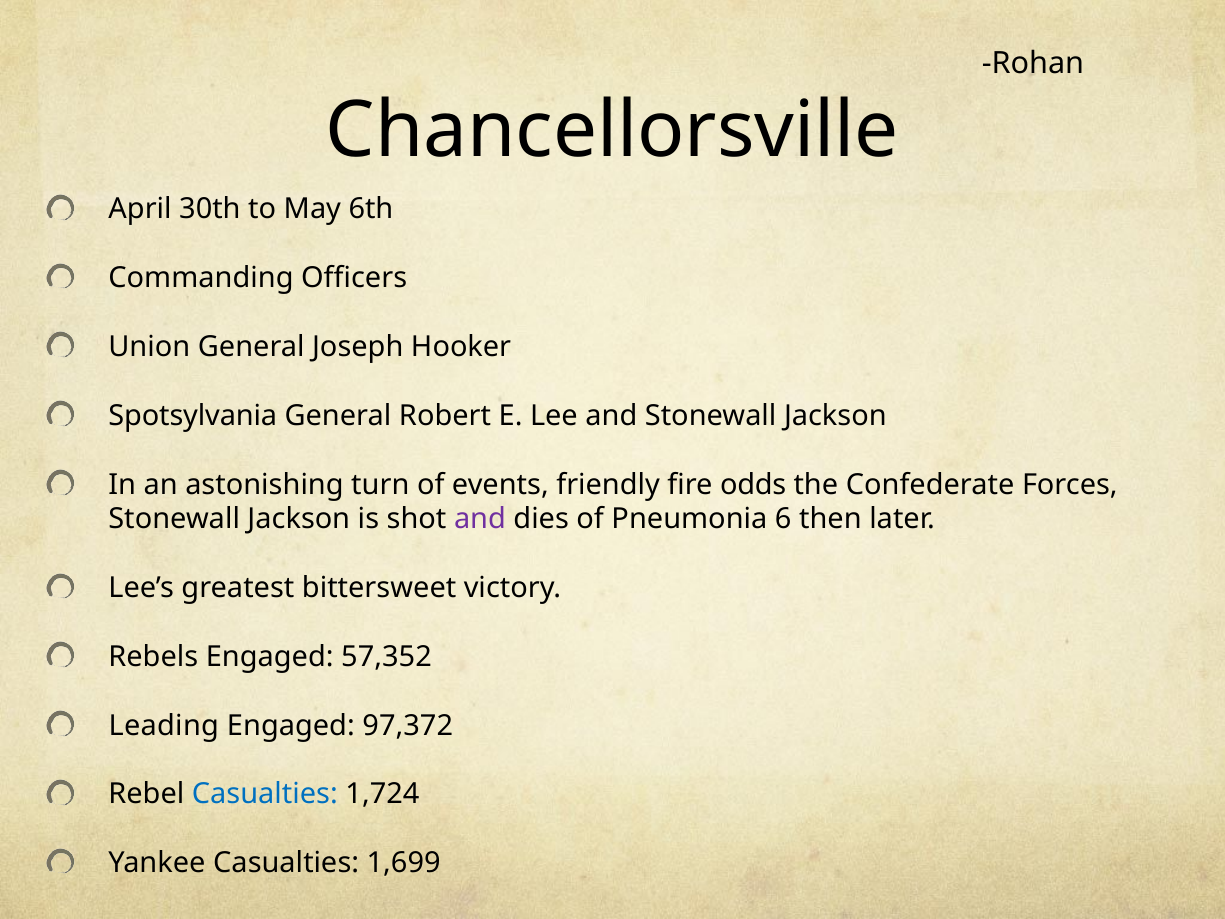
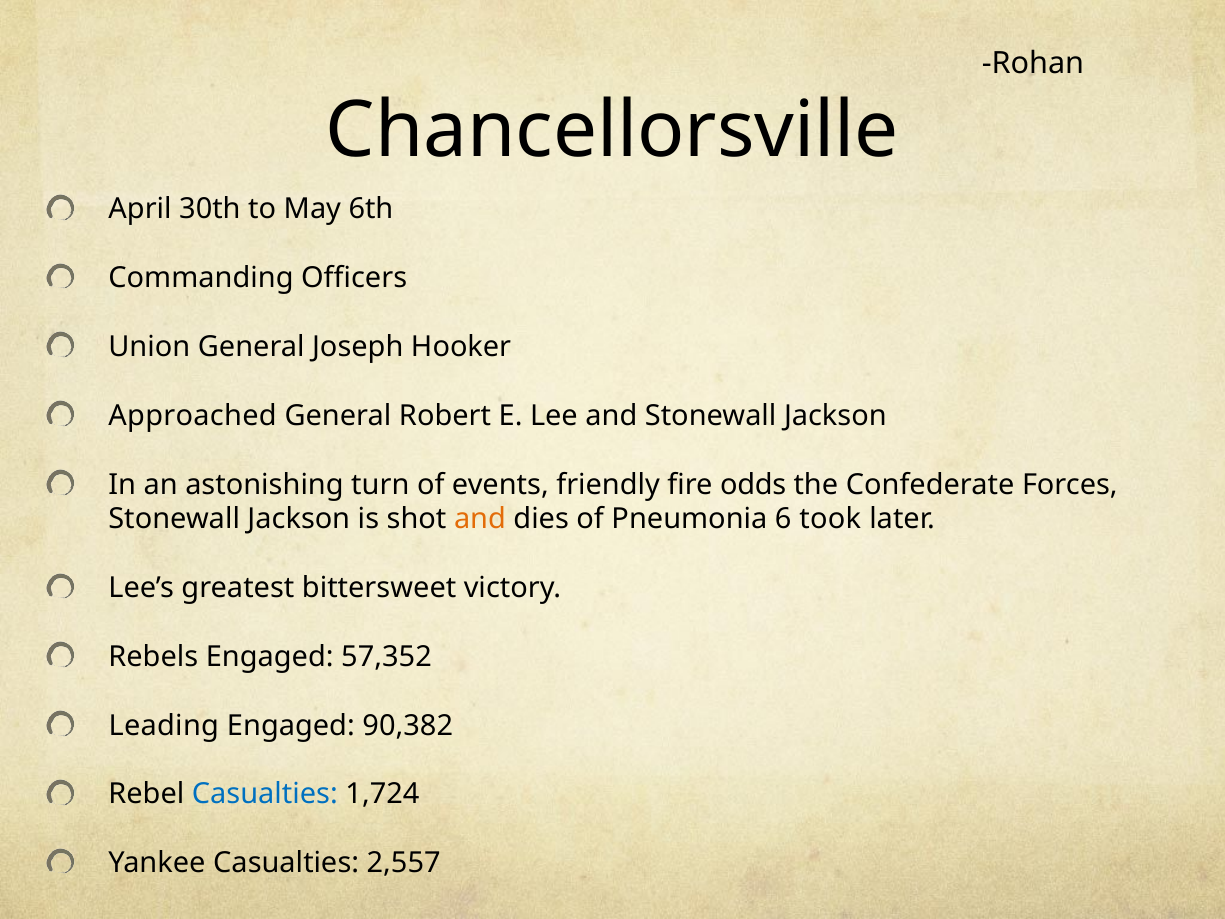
Spotsylvania: Spotsylvania -> Approached (193, 416)
and colour: purple -> orange (480, 519)
then: then -> took (830, 519)
97,372: 97,372 -> 90,382 (408, 725)
1,699: 1,699 -> 2,557 (404, 863)
